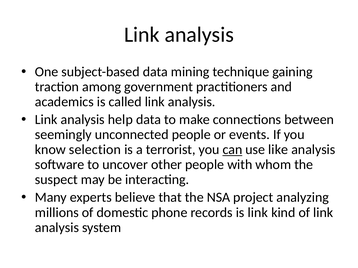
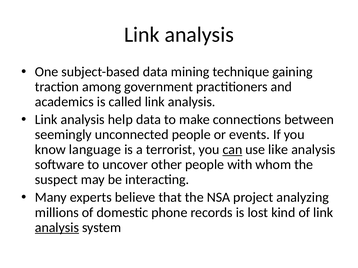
selection: selection -> language (95, 150)
is link: link -> lost (258, 213)
analysis underline: none -> present (57, 228)
